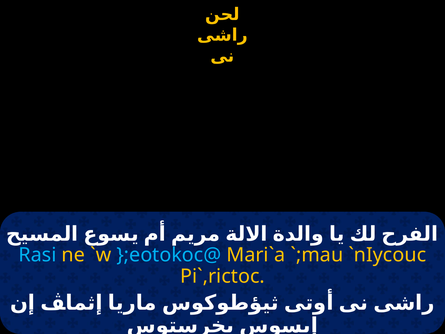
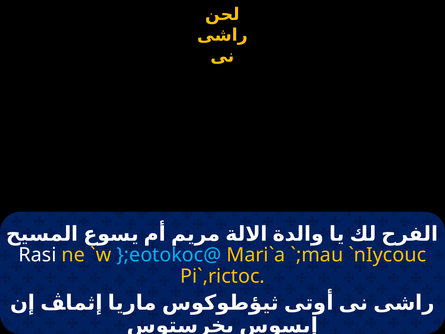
Rasi colour: light blue -> white (37, 255)
